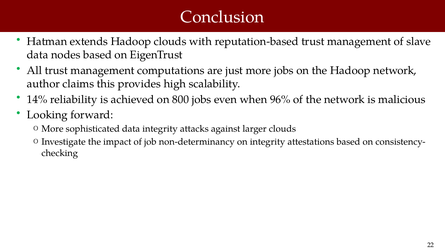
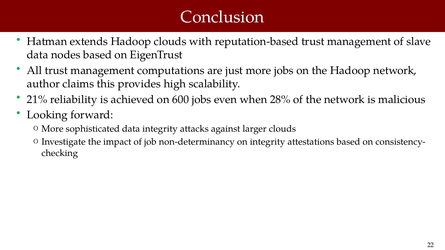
14%: 14% -> 21% (37, 100)
800: 800 -> 600 (181, 100)
96%: 96% -> 28% (280, 100)
